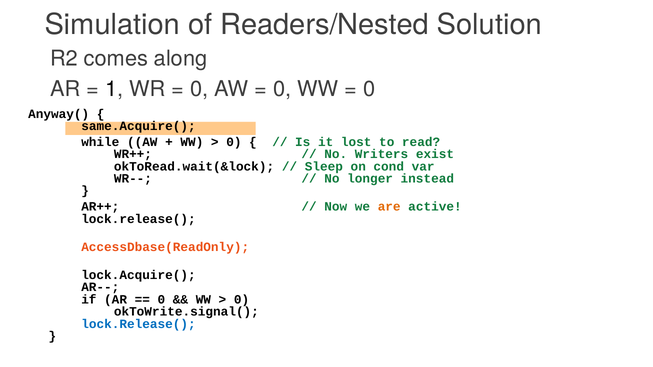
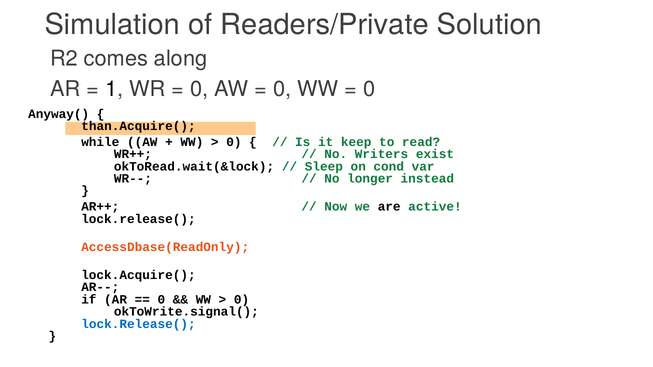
Readers/Nested: Readers/Nested -> Readers/Private (325, 24)
same.Acquire(: same.Acquire( -> than.Acquire( (138, 126)
lost: lost -> keep (356, 142)
are colour: orange -> black (389, 207)
